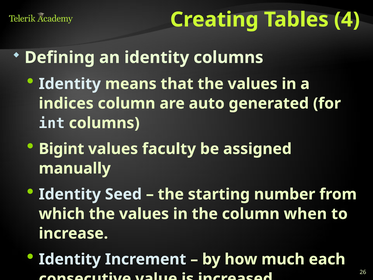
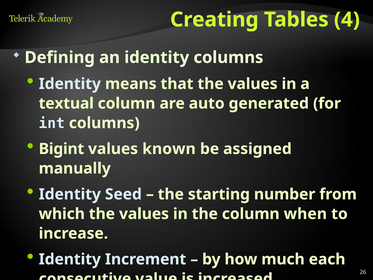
indices: indices -> textual (66, 103)
faculty: faculty -> known (169, 149)
